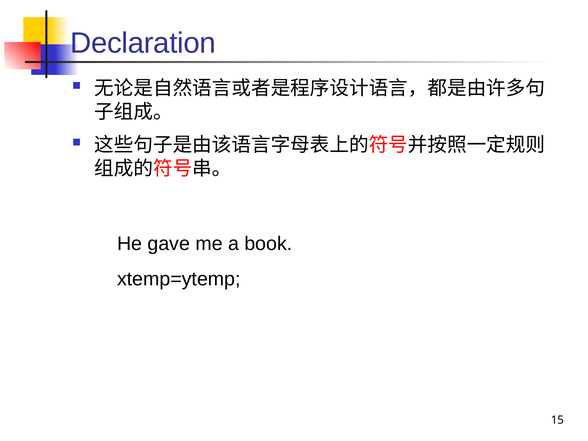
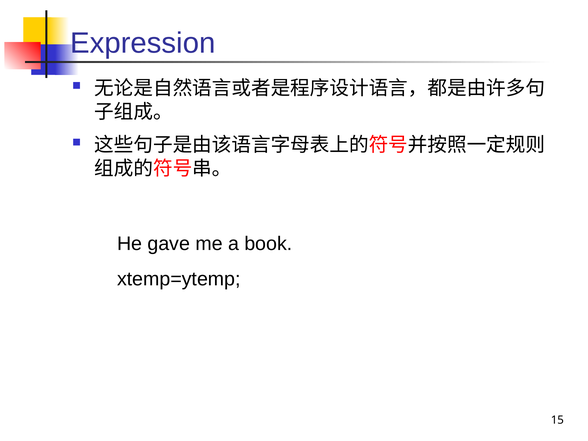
Declaration: Declaration -> Expression (143, 43)
